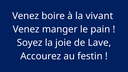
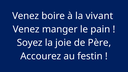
Lave: Lave -> Père (99, 43)
